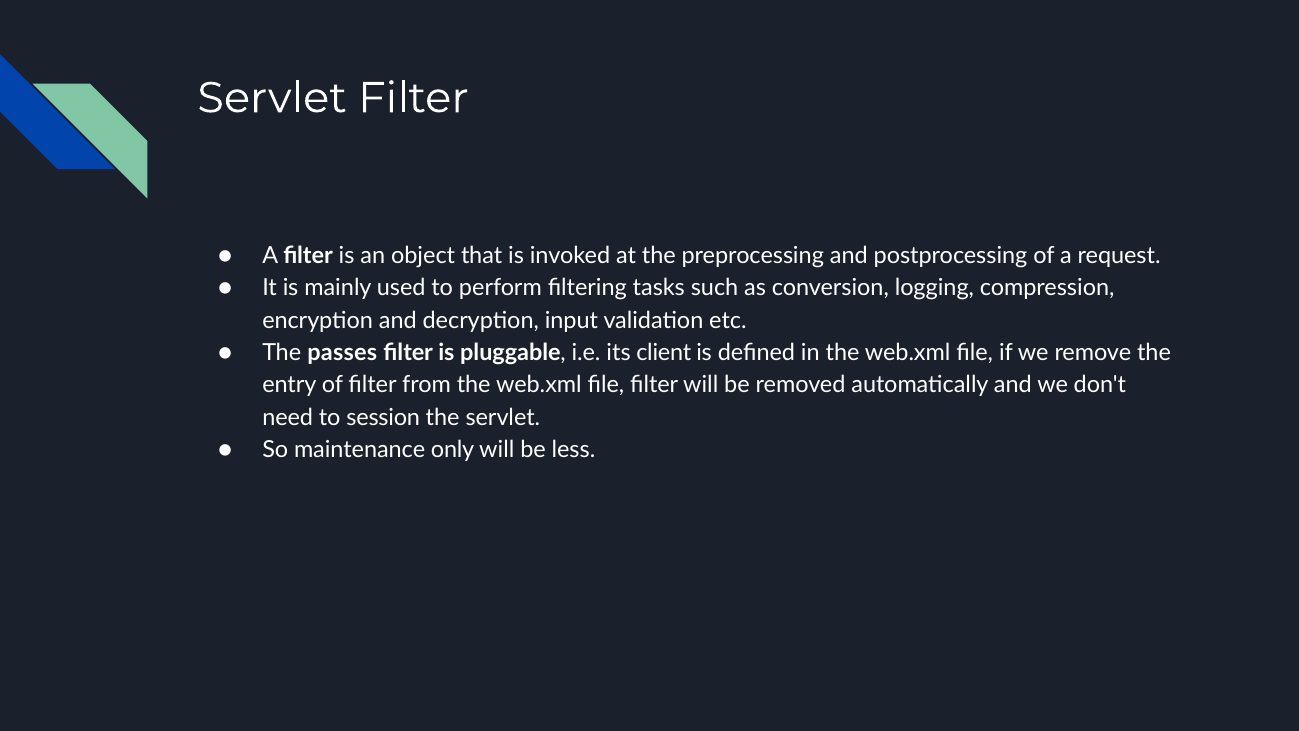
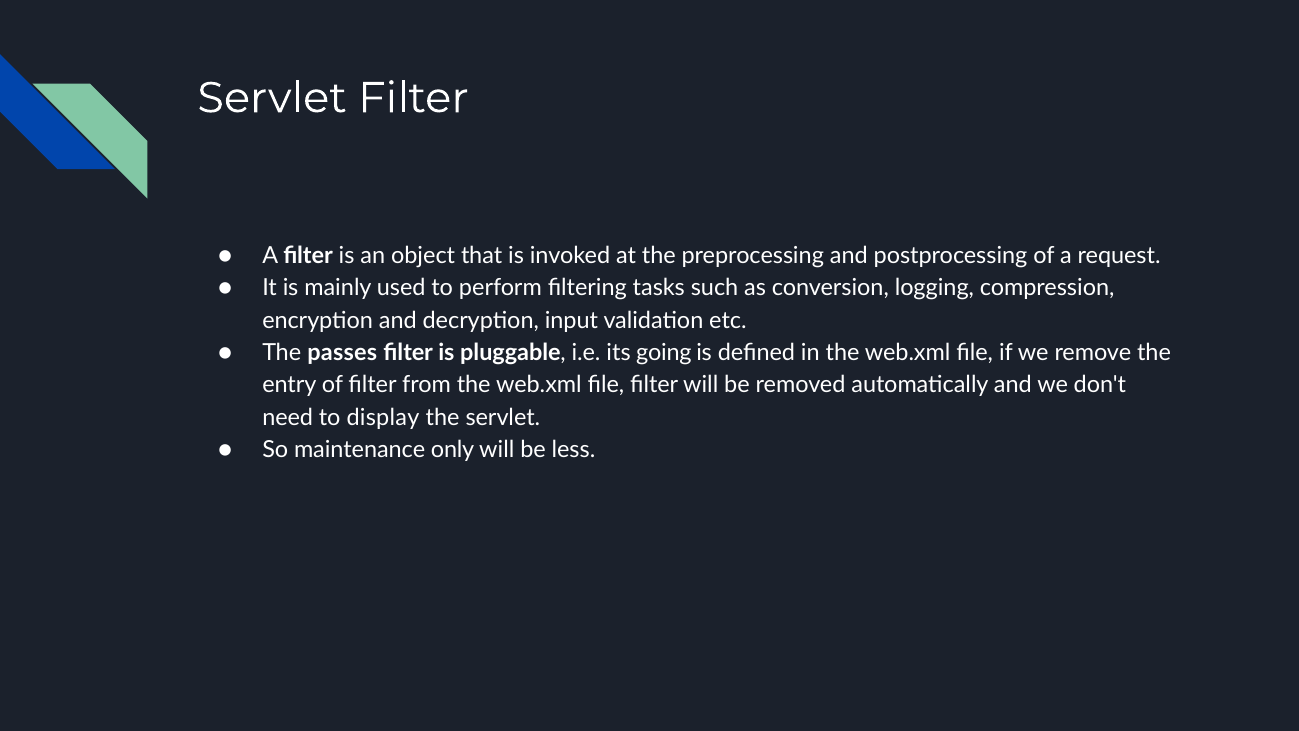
client: client -> going (664, 353)
session: session -> display (383, 417)
